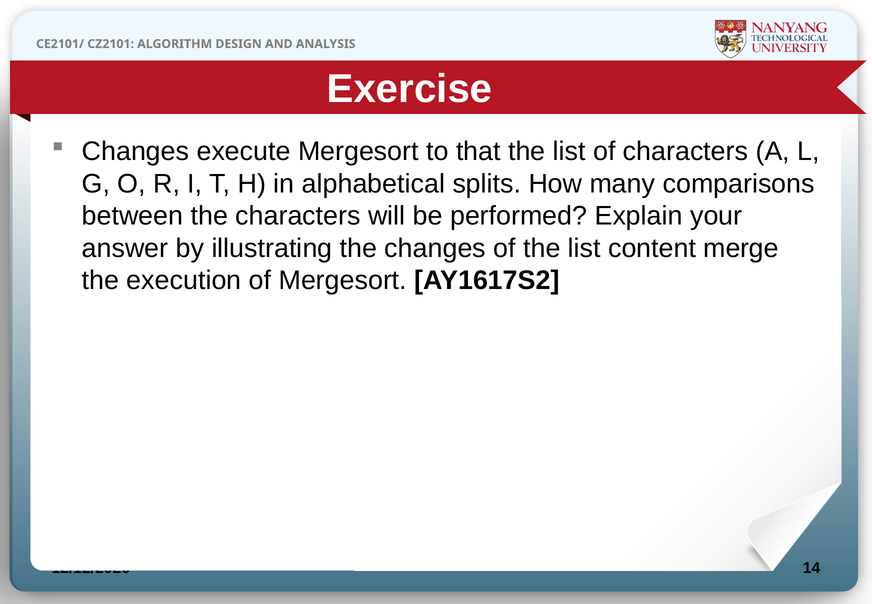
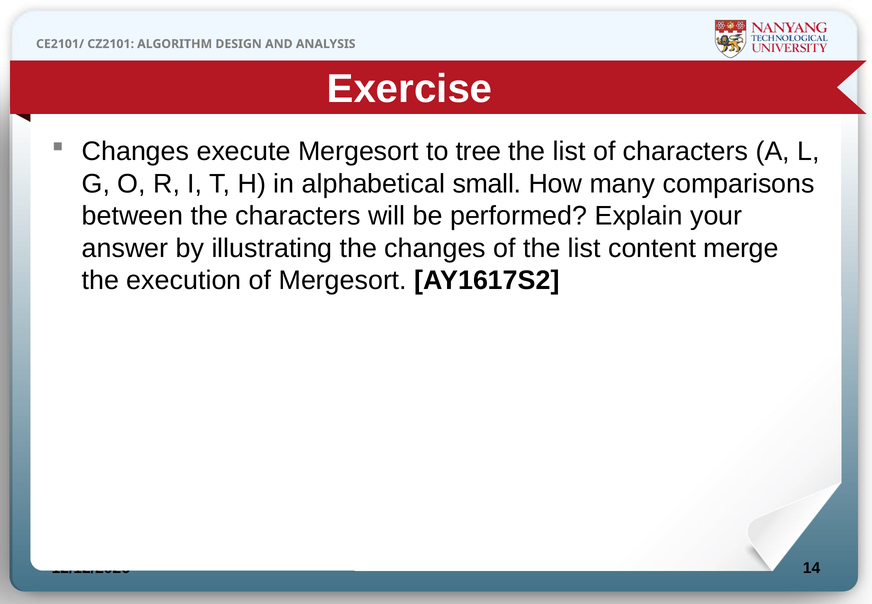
that: that -> tree (479, 152)
splits: splits -> small (487, 184)
